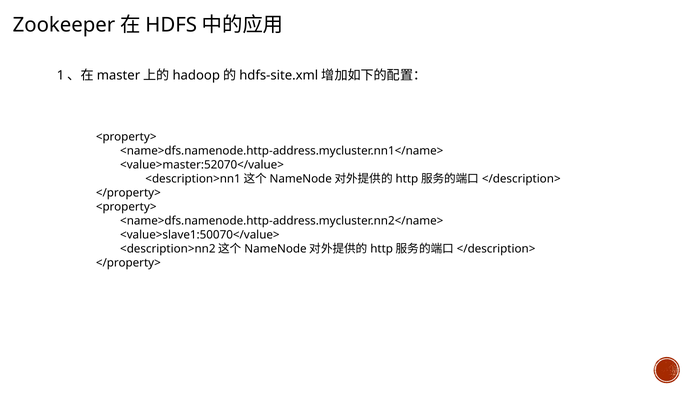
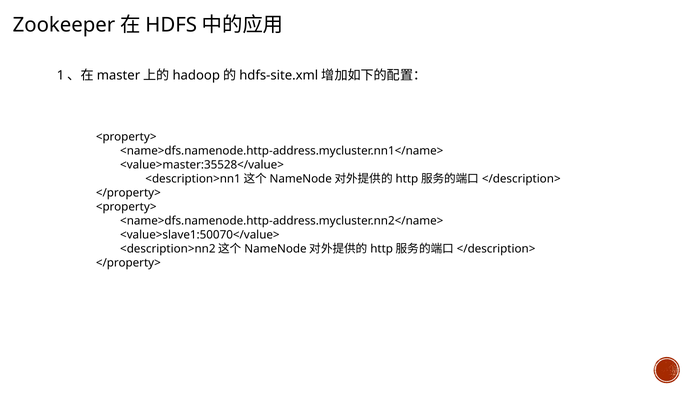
<value>master:52070</value>: <value>master:52070</value> -> <value>master:35528</value> (202, 165)
